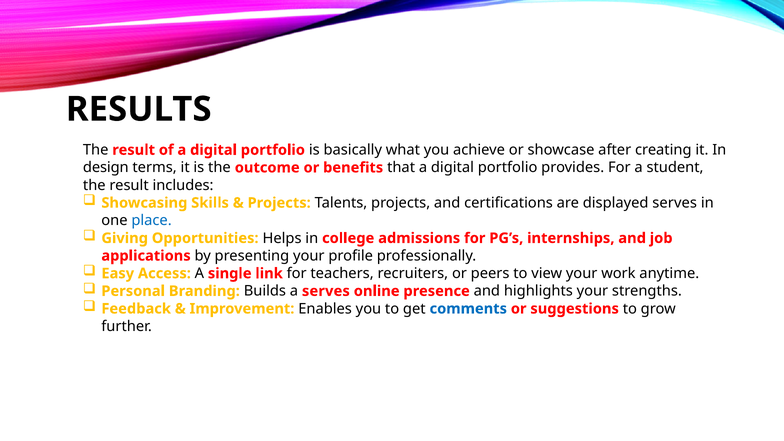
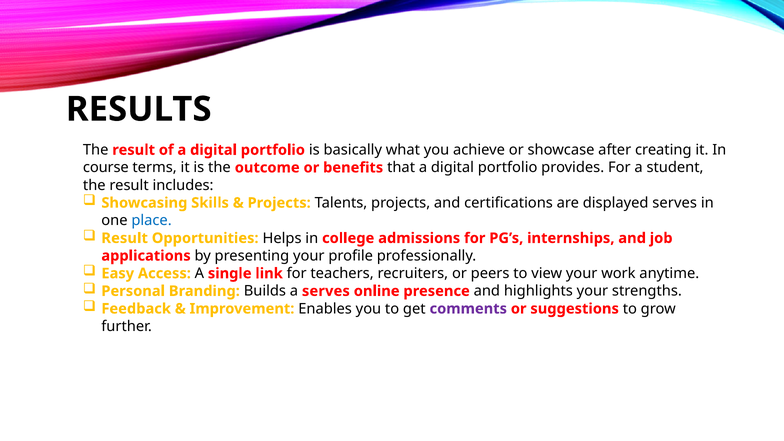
design: design -> course (106, 168)
Giving: Giving -> Result (125, 238)
comments colour: blue -> purple (468, 309)
